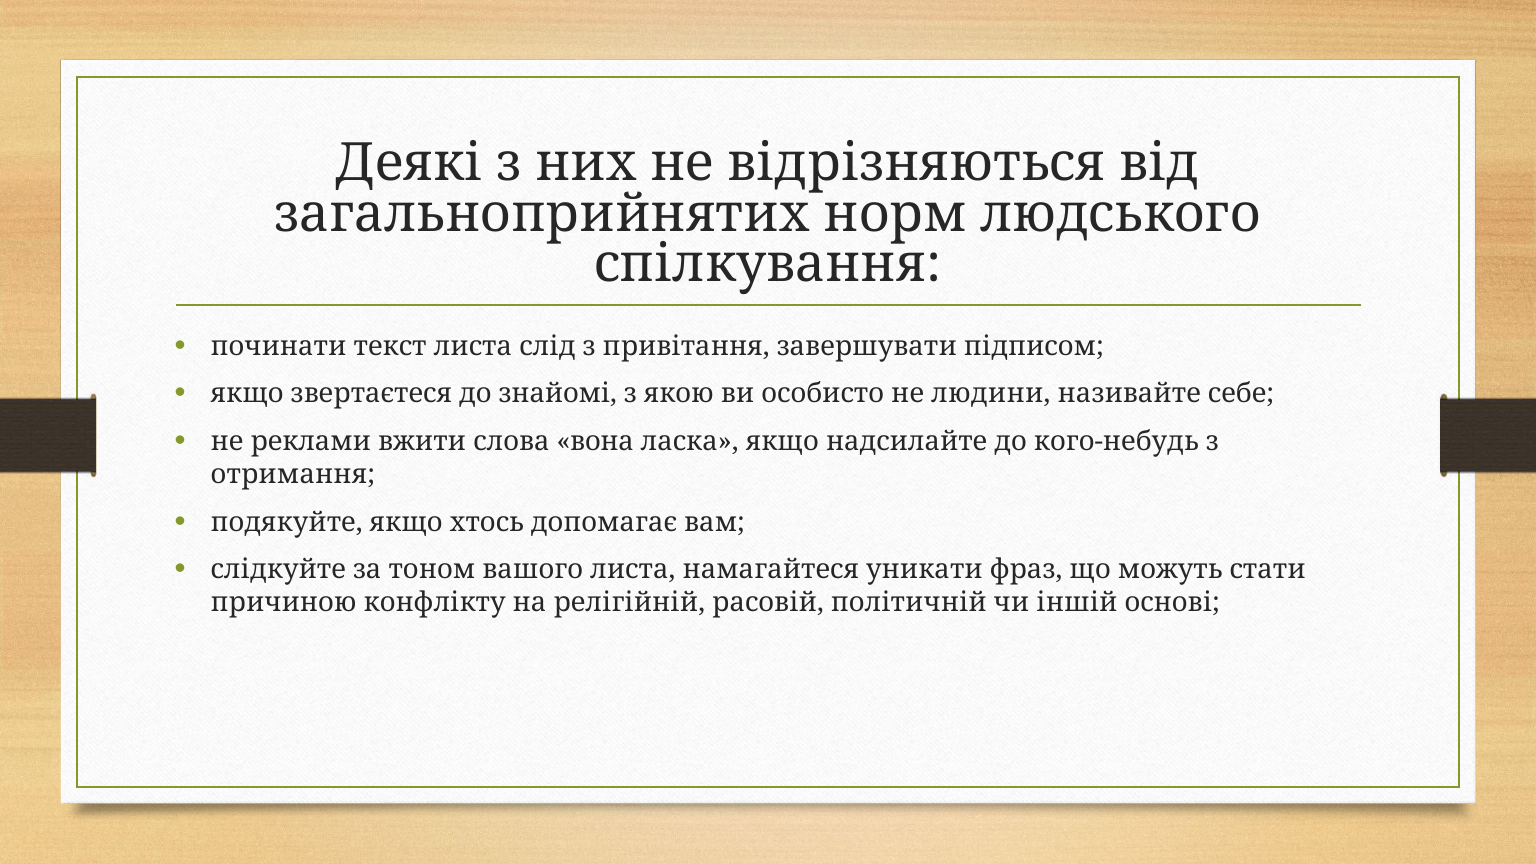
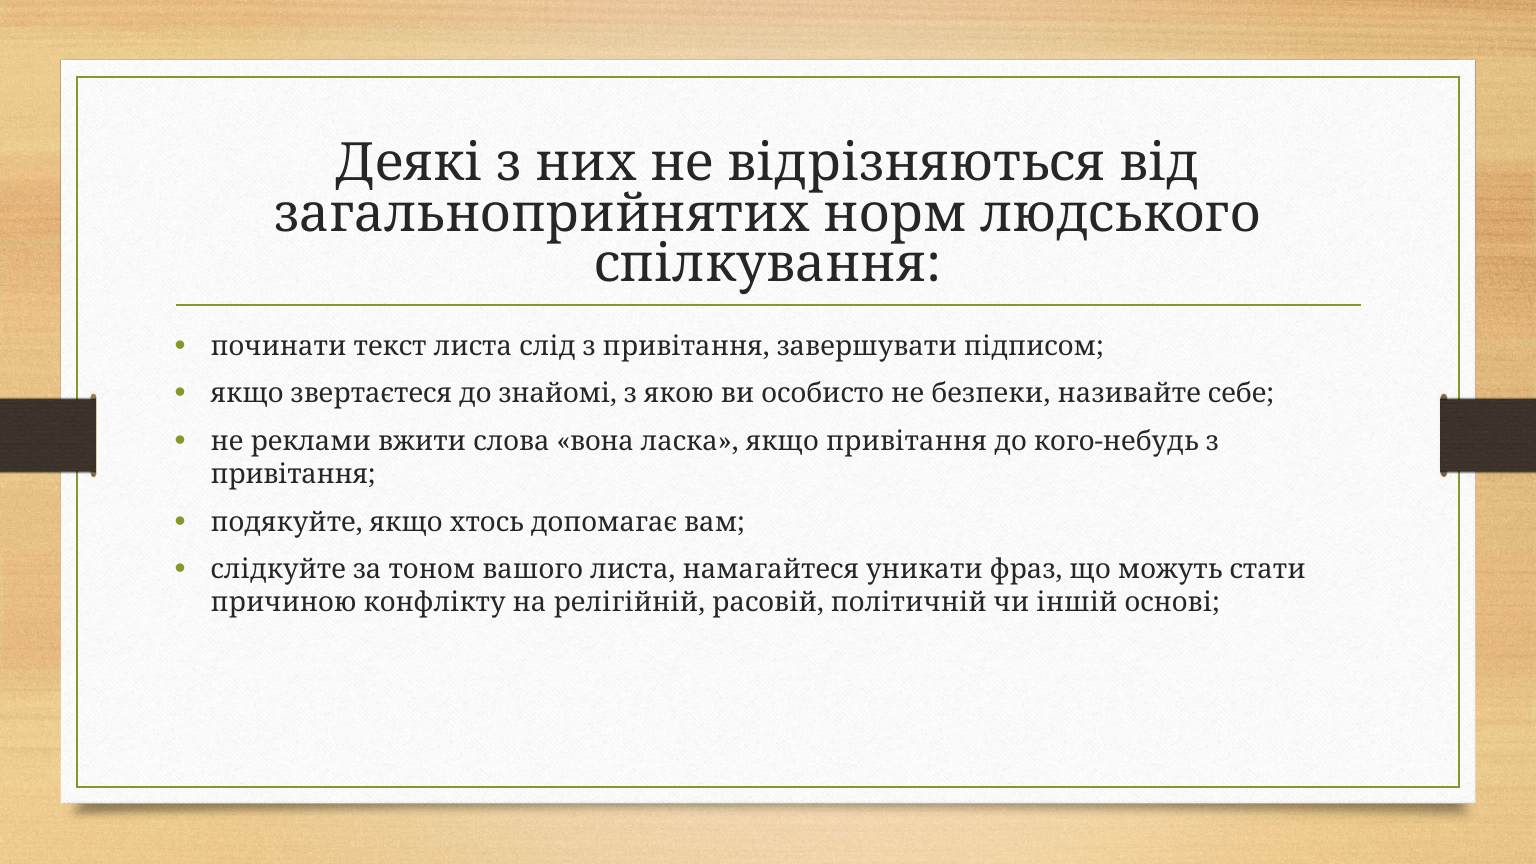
людини: людини -> безпеки (991, 394)
якщо надсилайте: надсилайте -> привітання (907, 442)
отримання: отримання -> привітання (293, 474)
